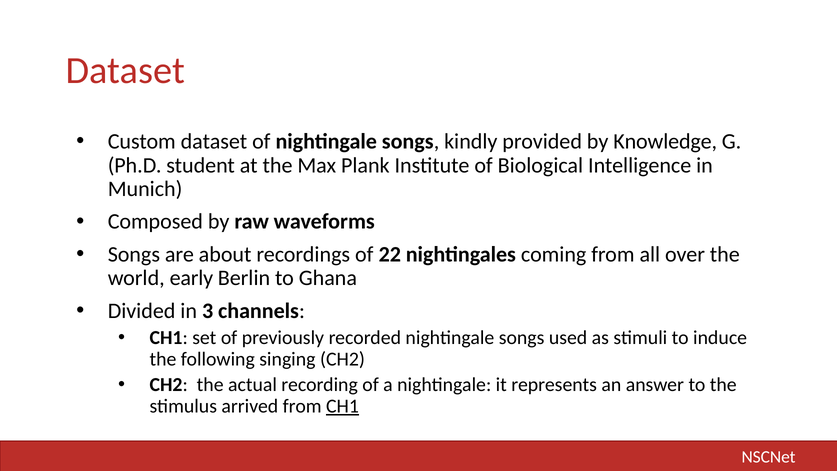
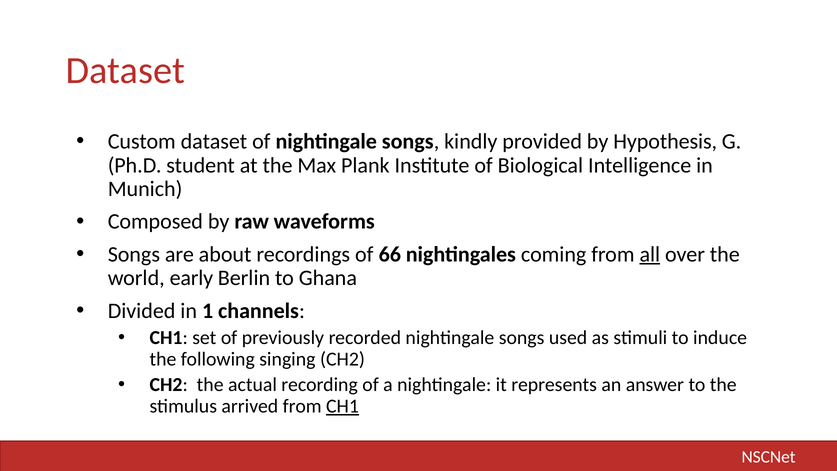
Knowledge: Knowledge -> Hypothesis (665, 141)
22: 22 -> 66 (390, 254)
all underline: none -> present (650, 254)
3: 3 -> 1 (208, 311)
